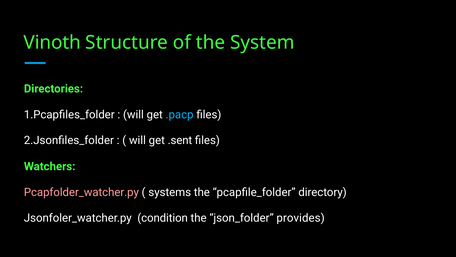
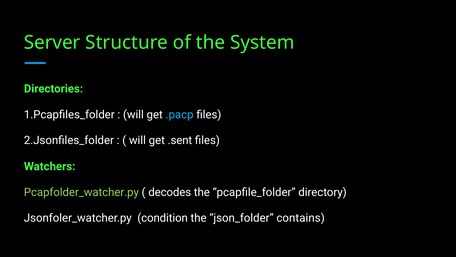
Vinoth: Vinoth -> Server (52, 42)
Pcapfolder_watcher.py colour: pink -> light green (81, 192)
systems: systems -> decodes (170, 192)
provides: provides -> contains (301, 218)
